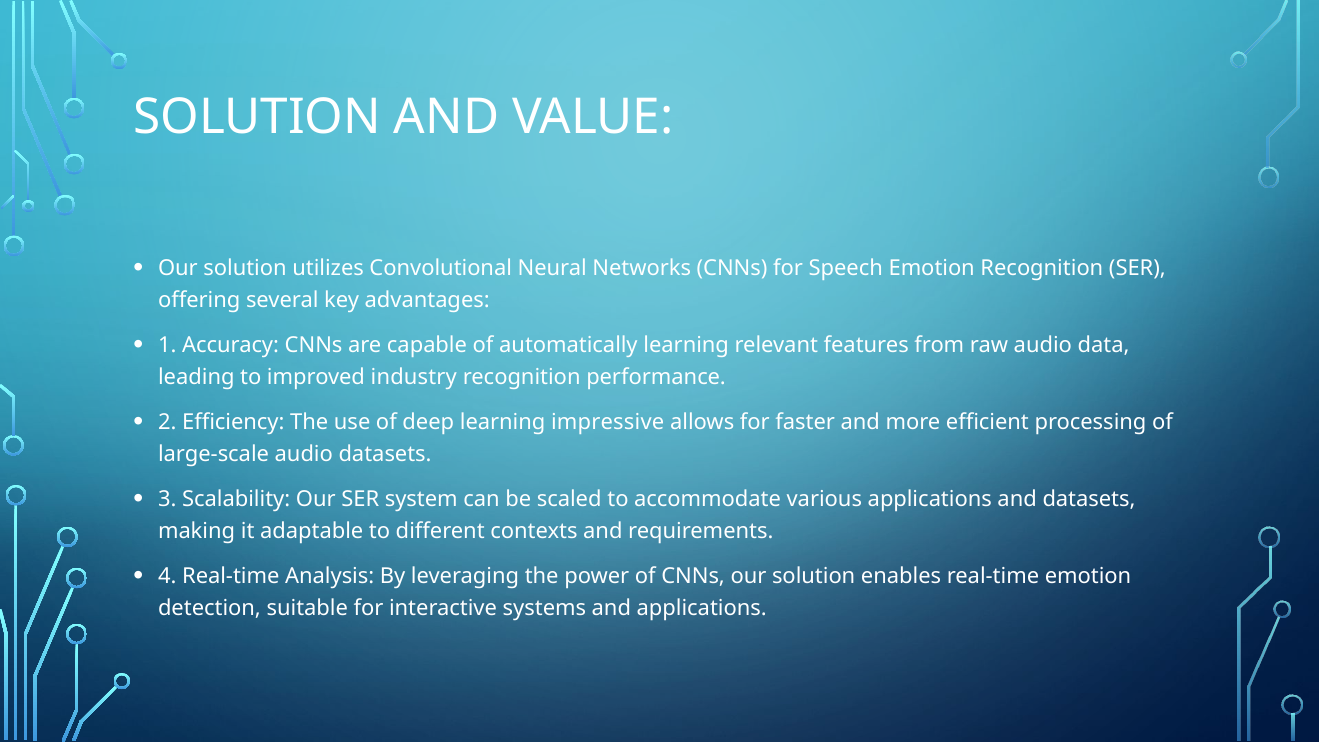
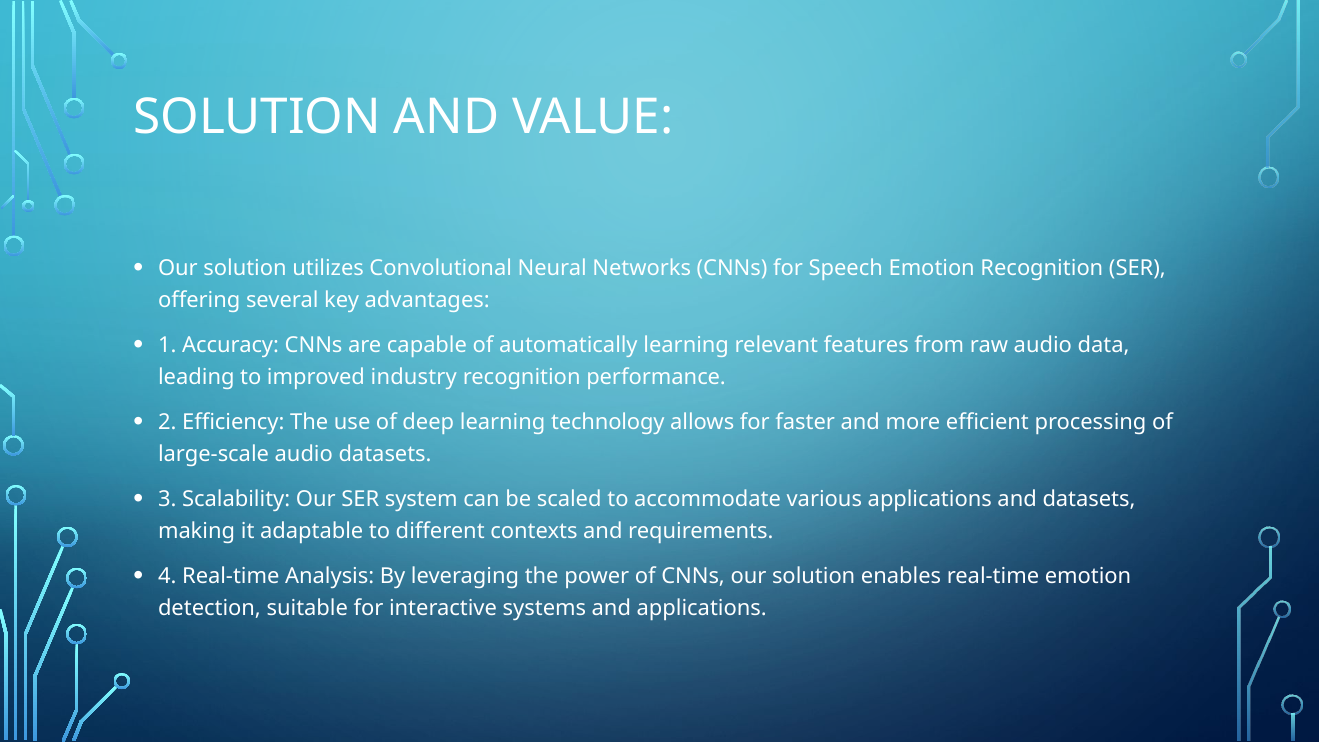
impressive: impressive -> technology (608, 422)
